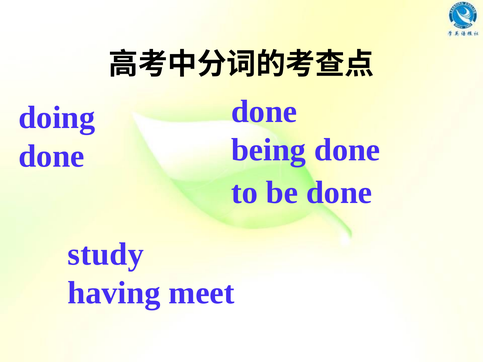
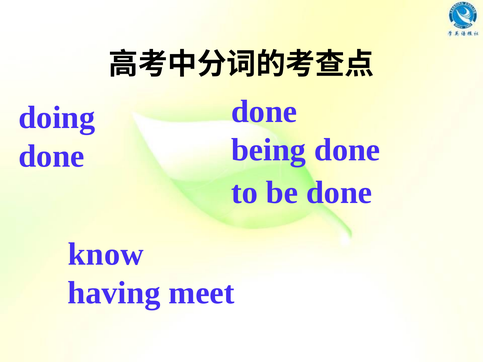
study: study -> know (106, 254)
